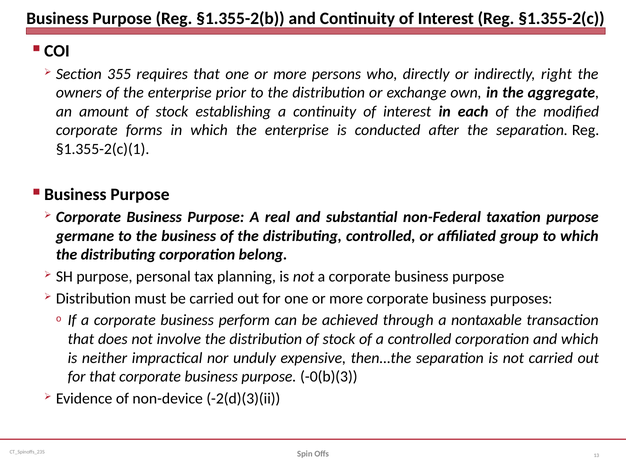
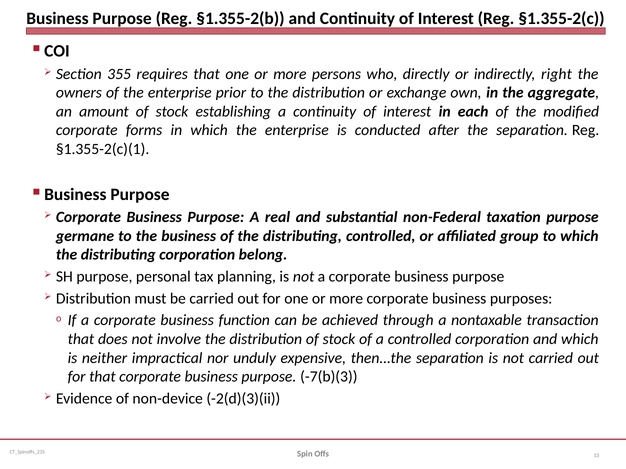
perform: perform -> function (244, 321)
-0(b)(3: -0(b)(3 -> -7(b)(3 (329, 377)
